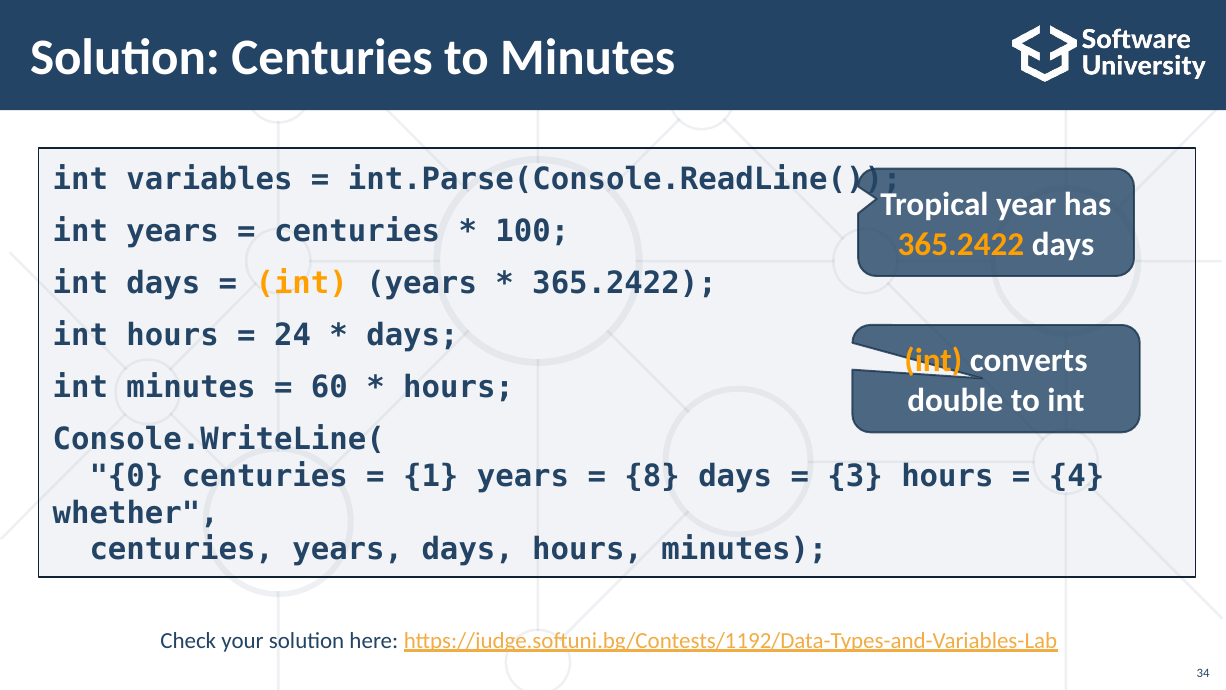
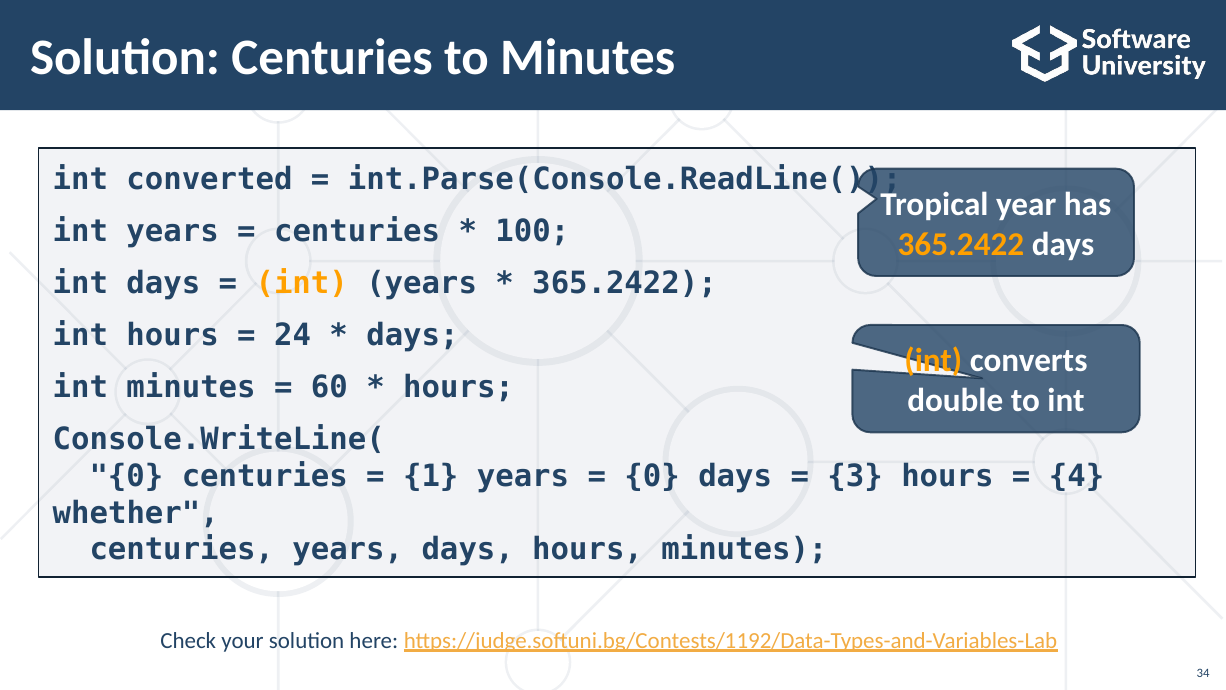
variables: variables -> converted (209, 179)
8: 8 -> 0 (652, 476)
